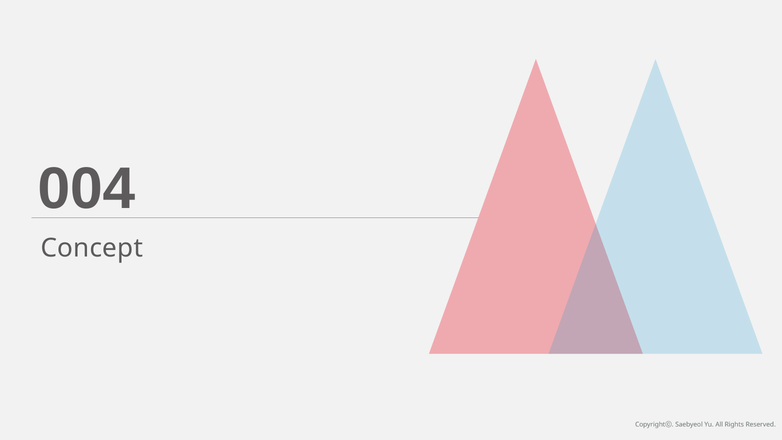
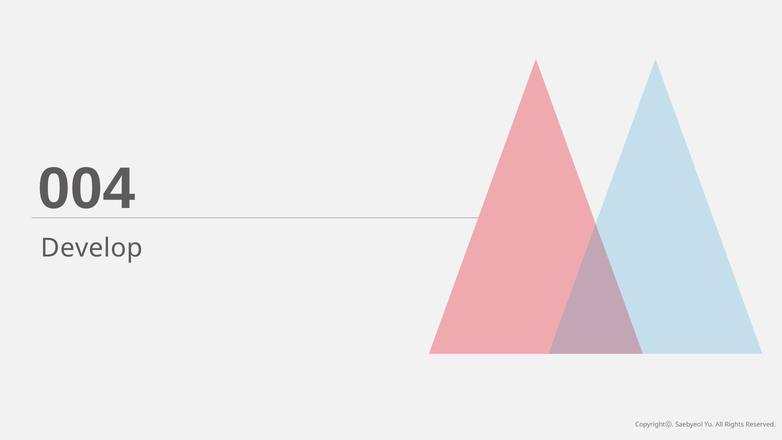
Concept: Concept -> Develop (92, 248)
